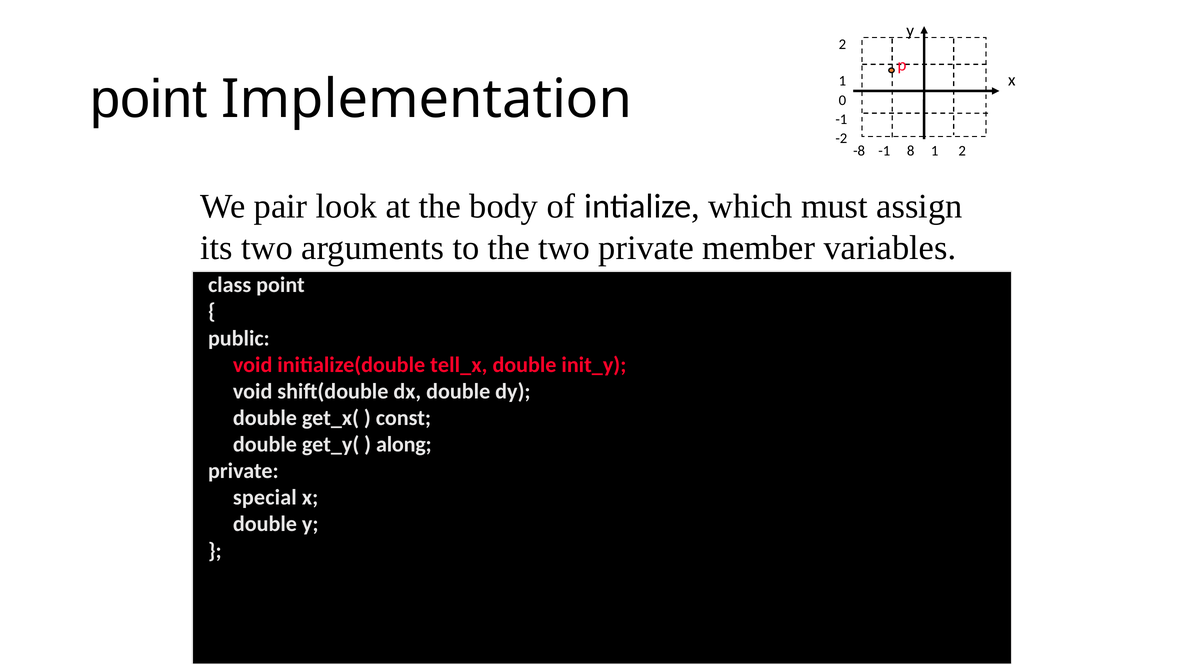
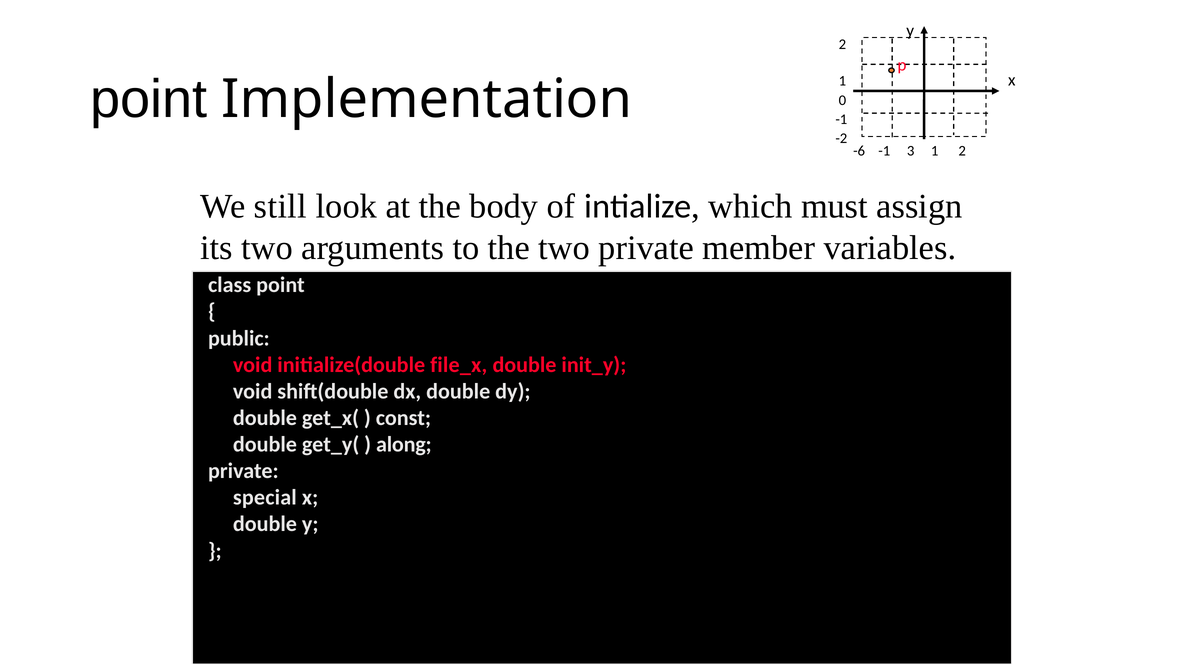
-8: -8 -> -6 (859, 151)
8: 8 -> 3 (911, 151)
pair: pair -> still (280, 207)
tell_x: tell_x -> file_x (459, 365)
